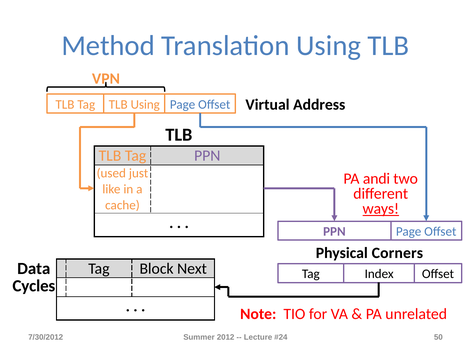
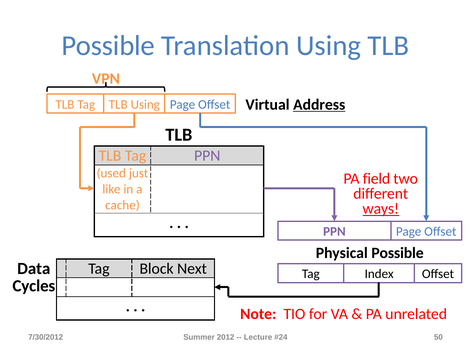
Method: Method -> Possible (108, 46)
Address underline: none -> present (319, 105)
andi: andi -> field (376, 179)
Physical Corners: Corners -> Possible (398, 253)
